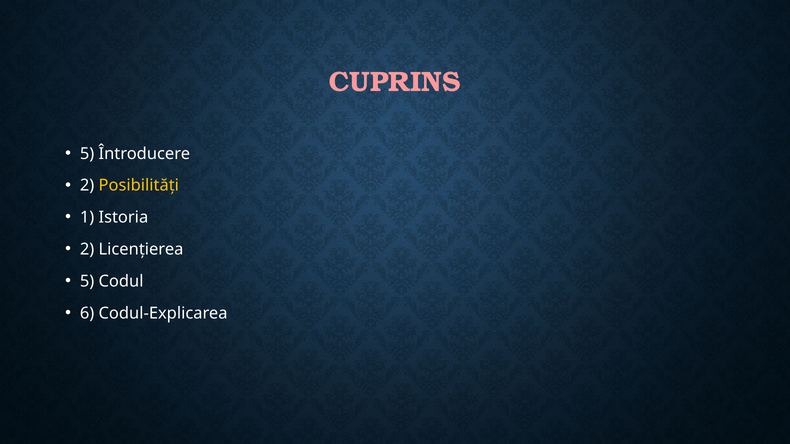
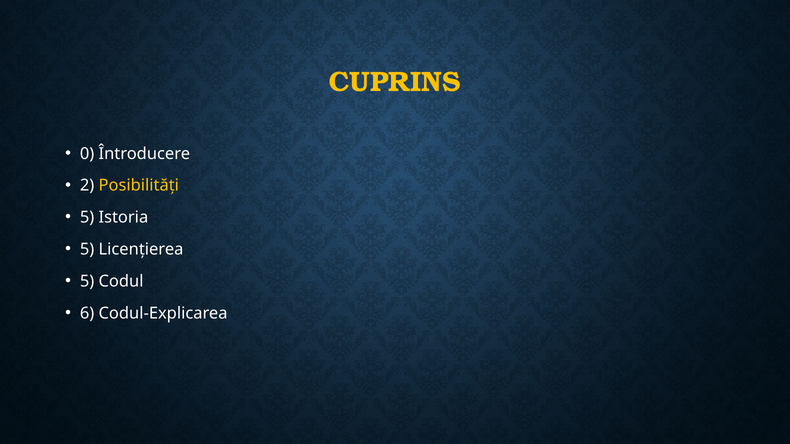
CUPRINS colour: pink -> yellow (395, 82)
5: 5 -> 0 (87, 154)
1: 1 -> 5 (87, 218)
2: 2 -> 5 (87, 250)
